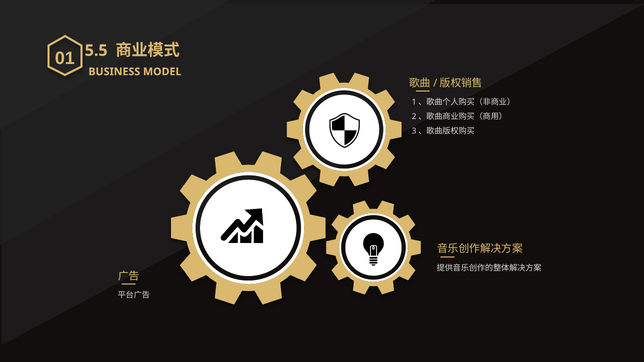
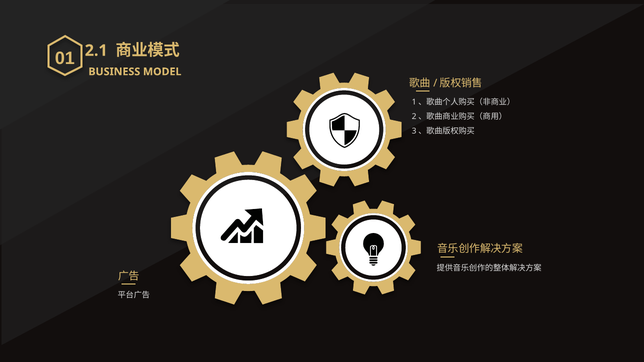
5.5: 5.5 -> 2.1 (96, 51)
